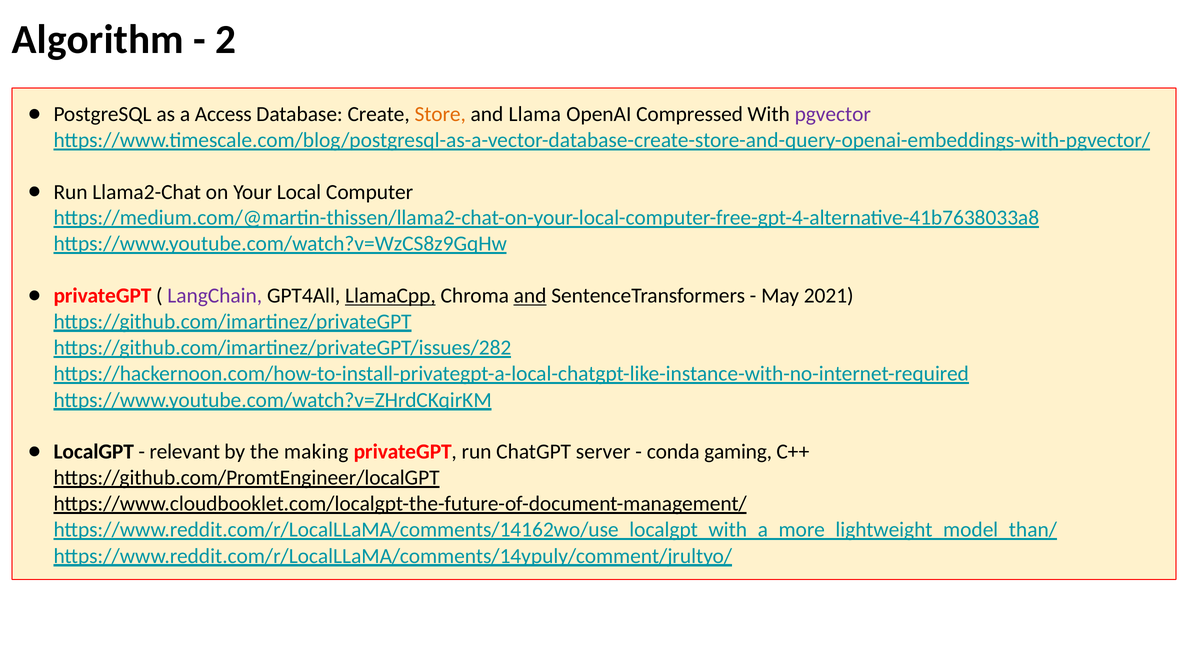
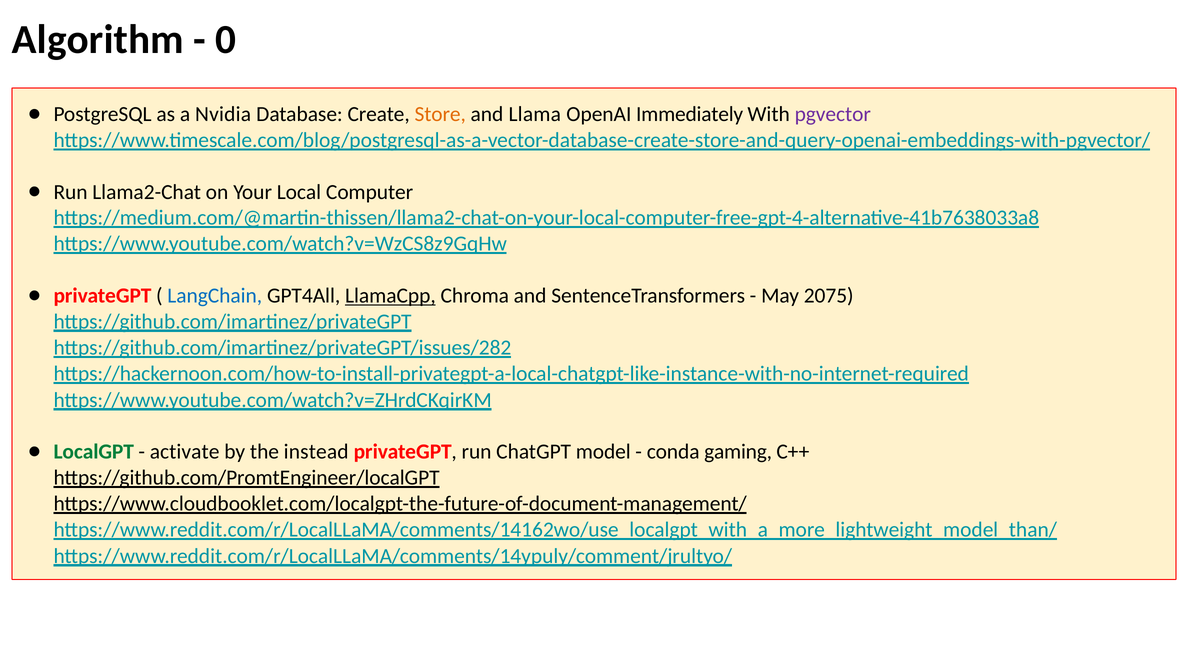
2: 2 -> 0 (226, 39)
Access: Access -> Nvidia (223, 114)
Compressed: Compressed -> Immediately (690, 114)
LangChain colour: purple -> blue (215, 296)
and underline: present -> none (530, 296)
2021: 2021 -> 2075 (829, 296)
LocalGPT colour: black -> green (94, 452)
relevant: relevant -> activate (185, 452)
making: making -> instead (316, 452)
server: server -> model (603, 452)
